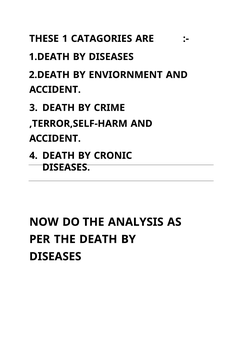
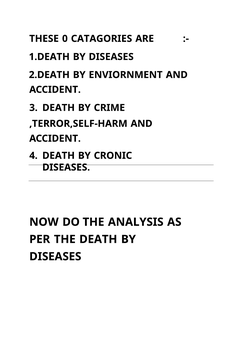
1: 1 -> 0 (65, 39)
